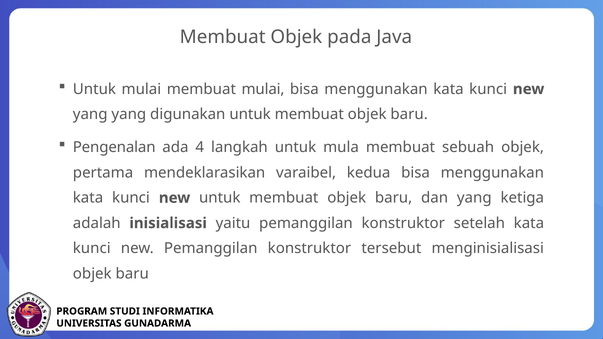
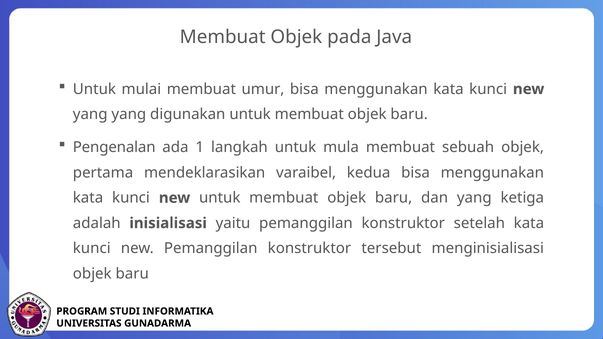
membuat mulai: mulai -> umur (263, 89)
4: 4 -> 1 (200, 147)
